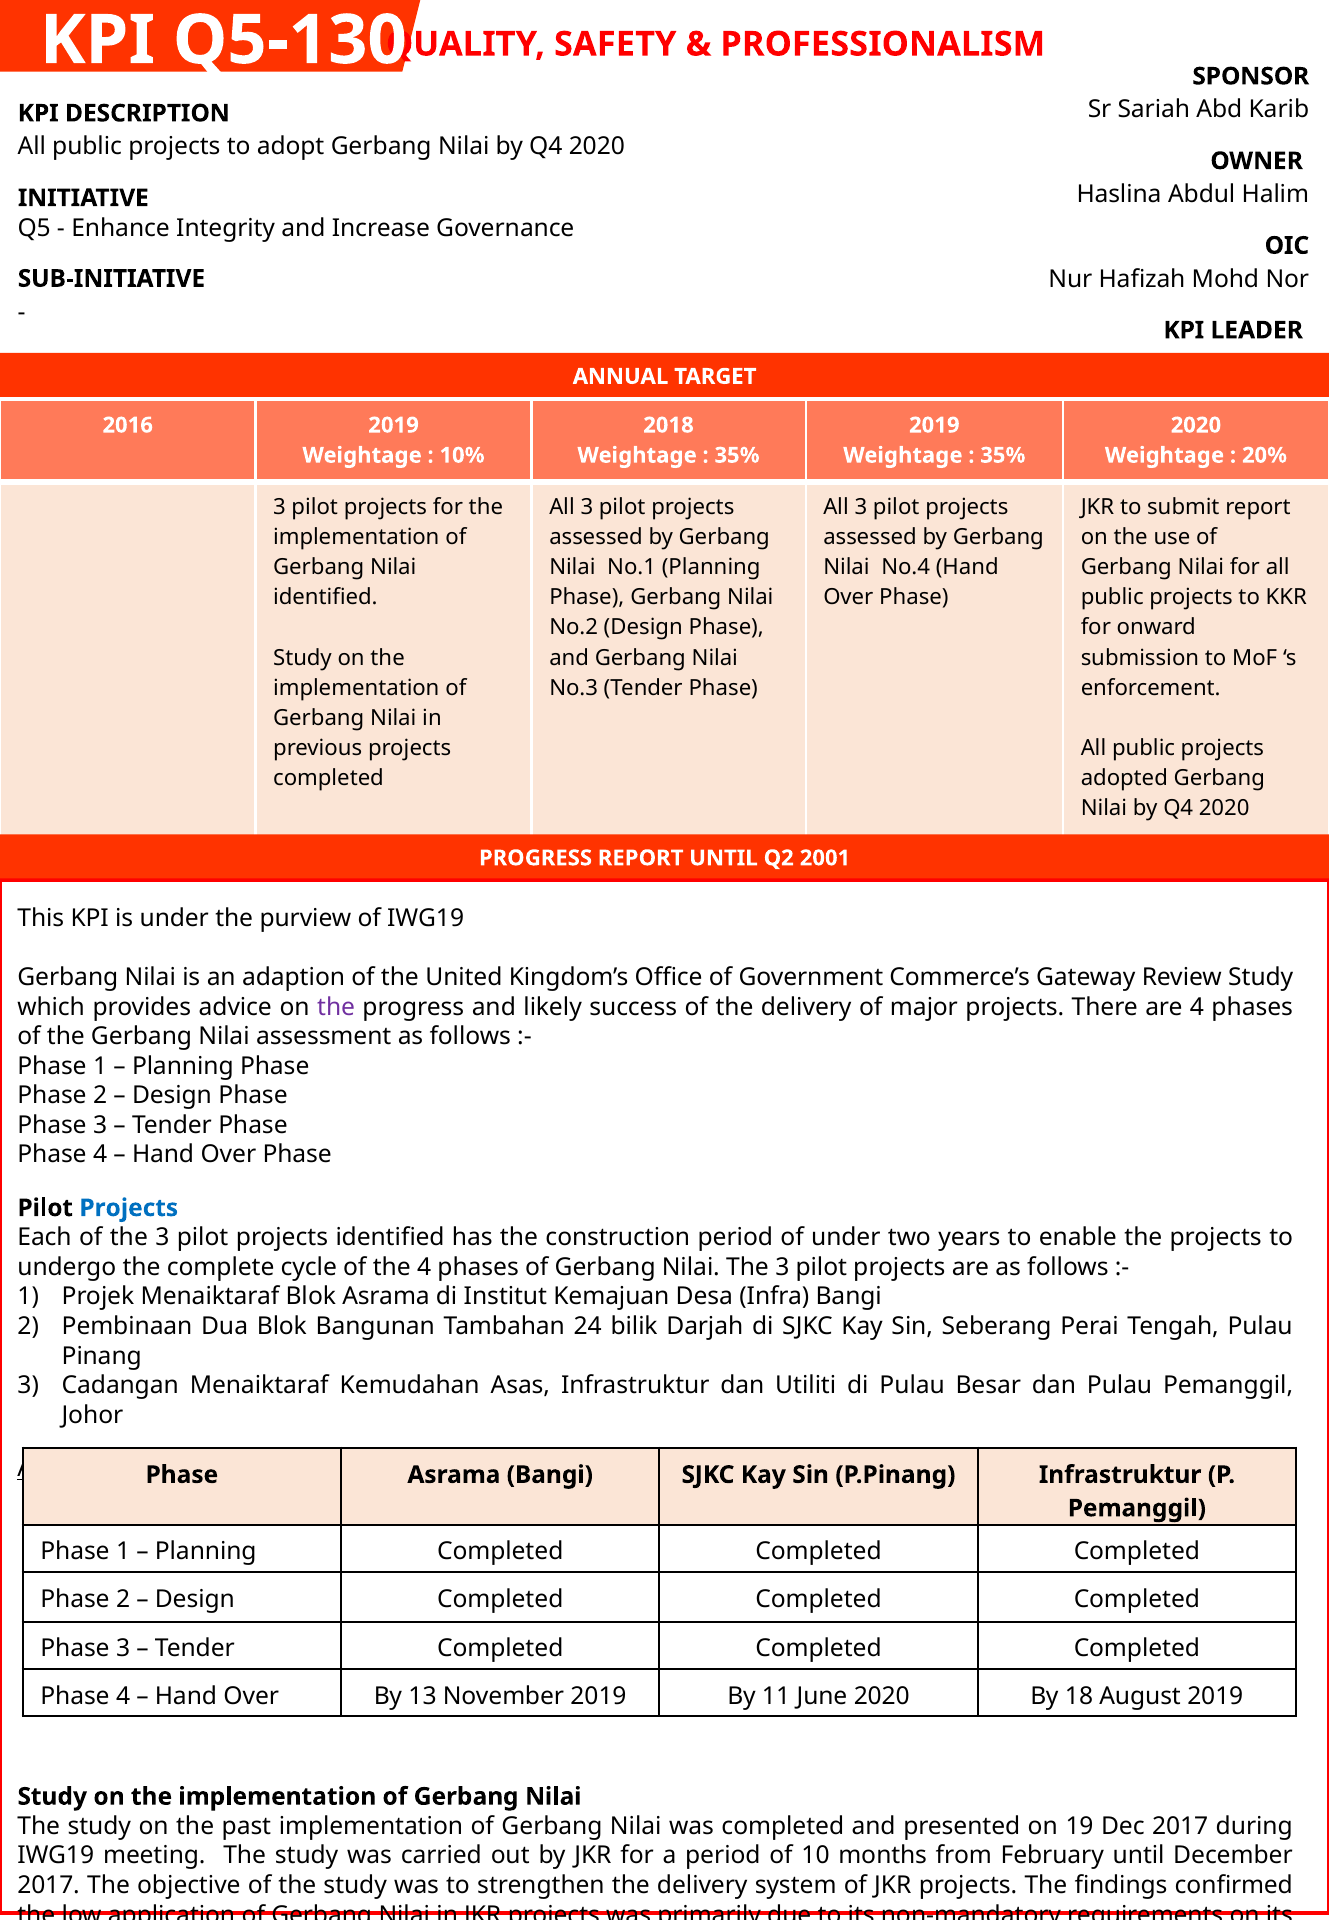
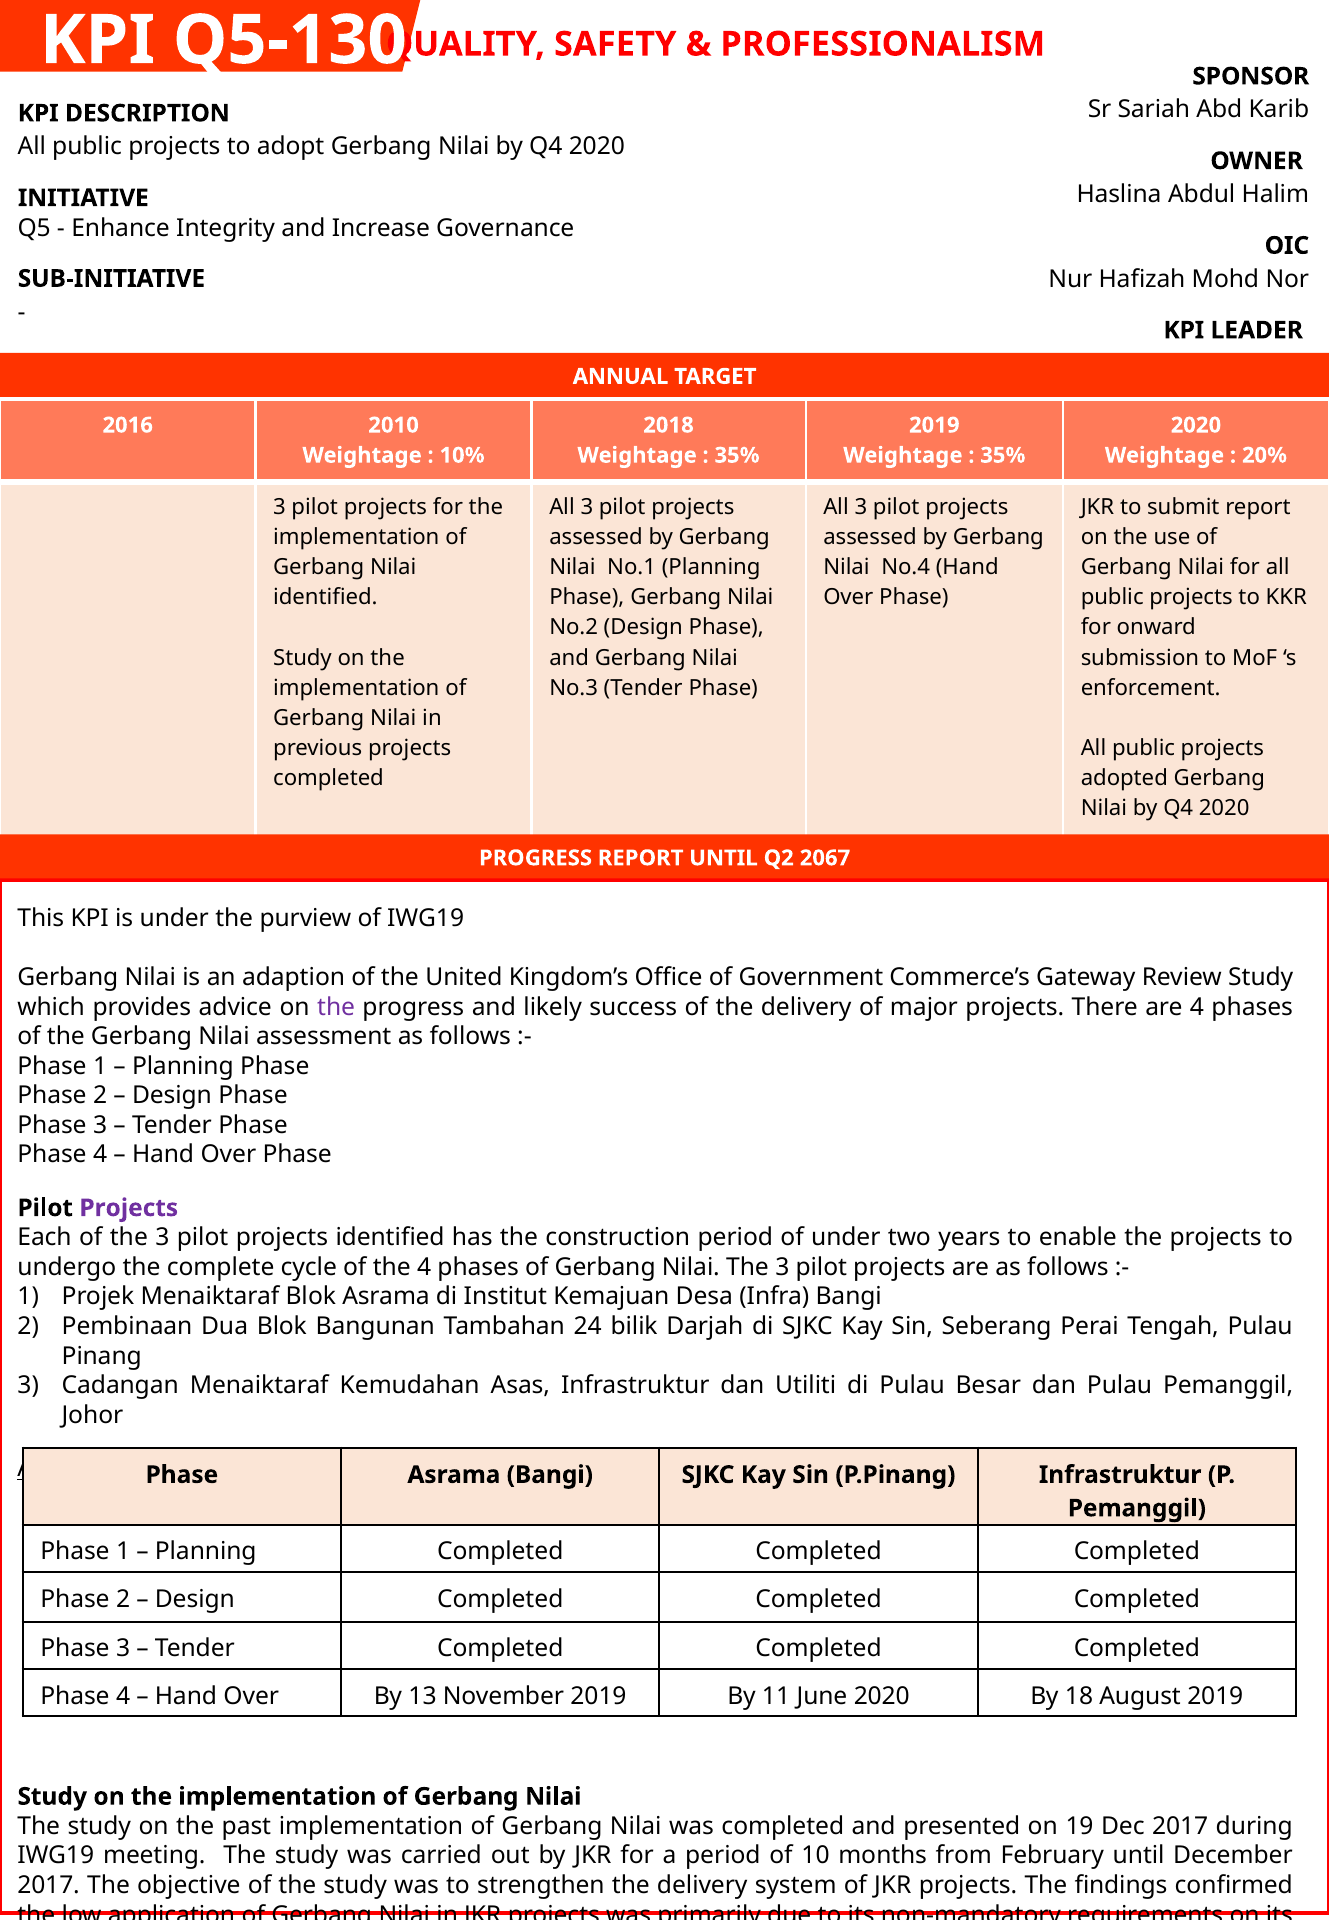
2016 2019: 2019 -> 2010 (394, 425)
2001: 2001 -> 2067 (825, 858)
Projects colour: blue -> purple (129, 1208)
